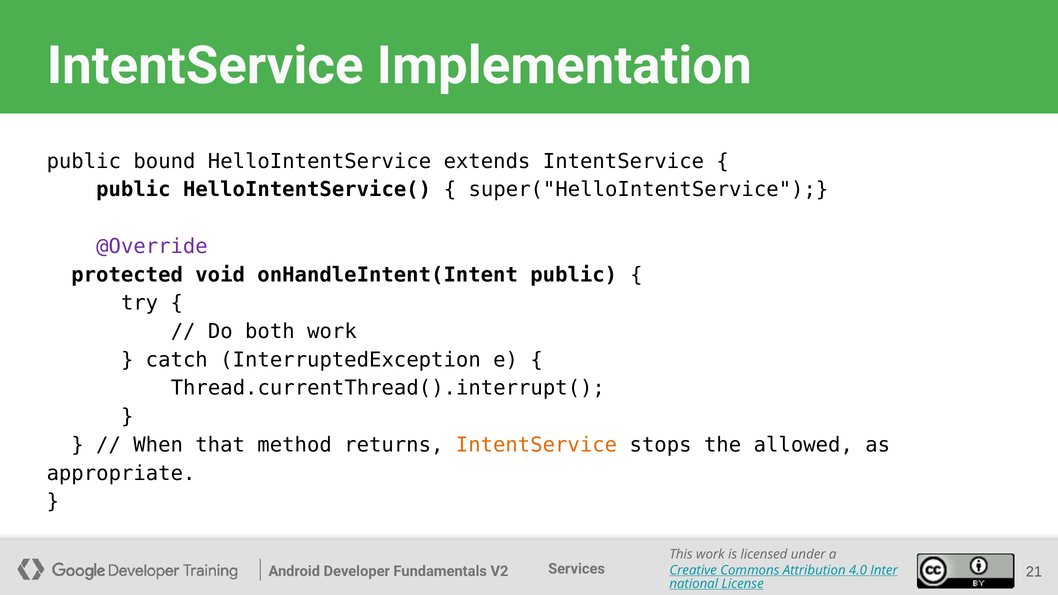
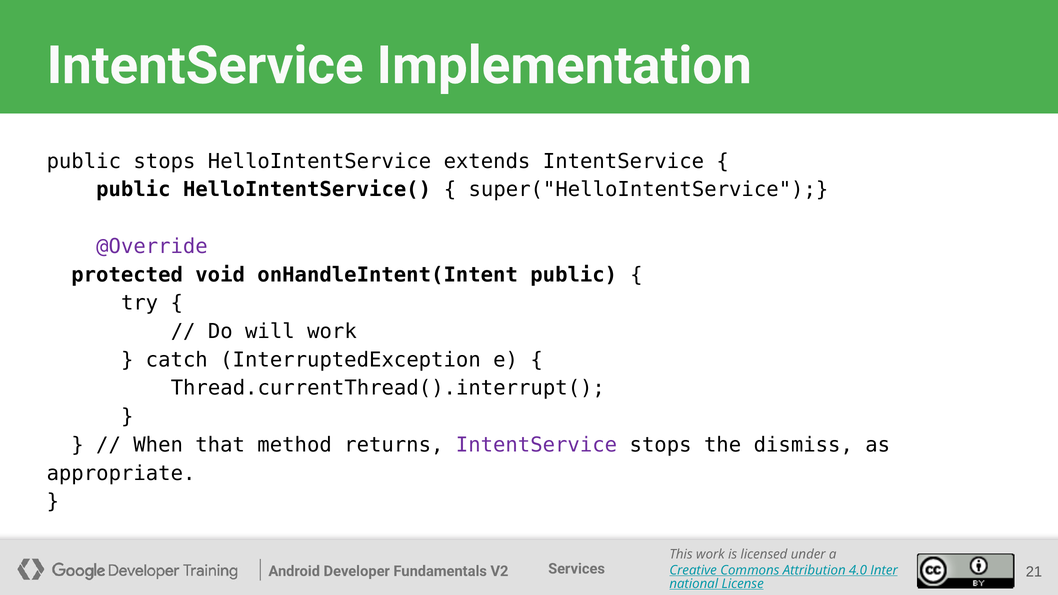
public bound: bound -> stops (164, 161)
both: both -> will (270, 332)
IntentService colour: orange -> purple (536, 445)
allowed: allowed -> dismiss (803, 445)
